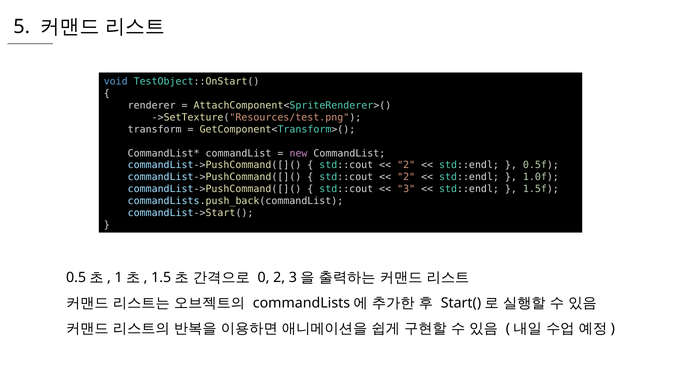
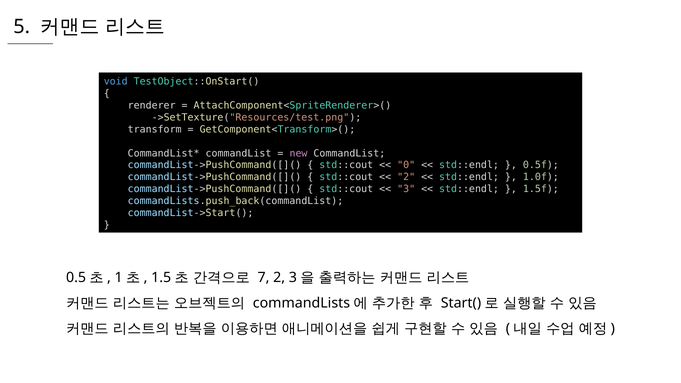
2: 2 -> 0 (406, 165)
0: 0 -> 7 (263, 277)
